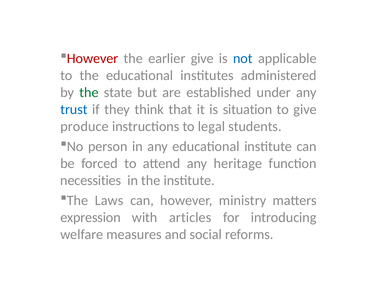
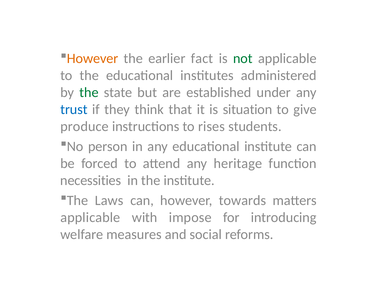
However colour: red -> orange (93, 58)
earlier give: give -> fact (202, 58)
not colour: blue -> green (243, 58)
legal: legal -> rises (211, 126)
ministry: ministry -> towards (243, 200)
expression: expression -> applicable (90, 217)
articles: articles -> impose (190, 217)
